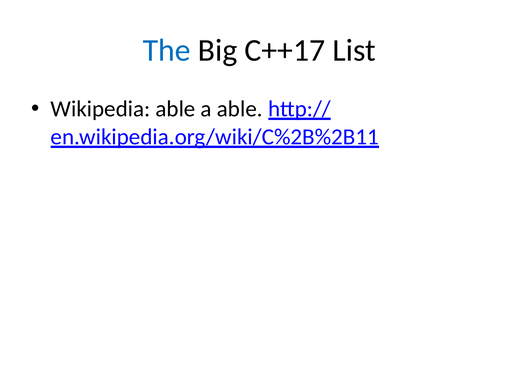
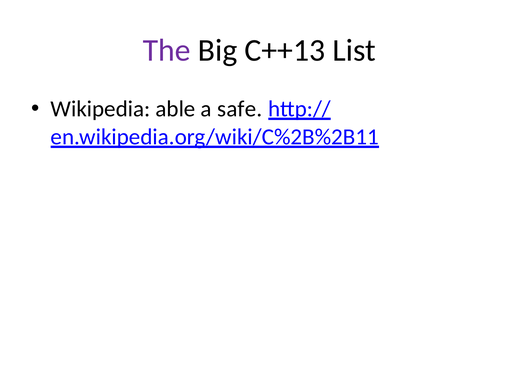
The colour: blue -> purple (167, 50)
C++17: C++17 -> C++13 (285, 50)
a able: able -> safe (240, 109)
